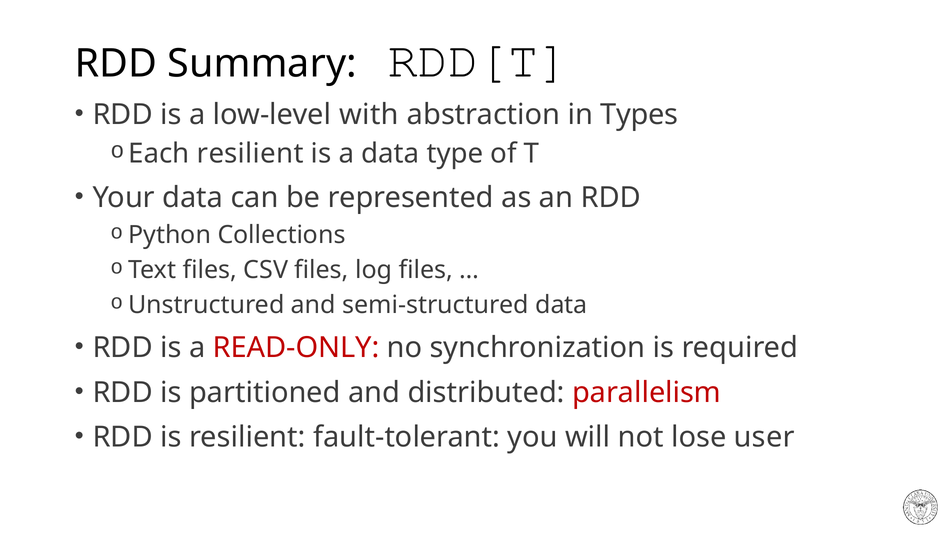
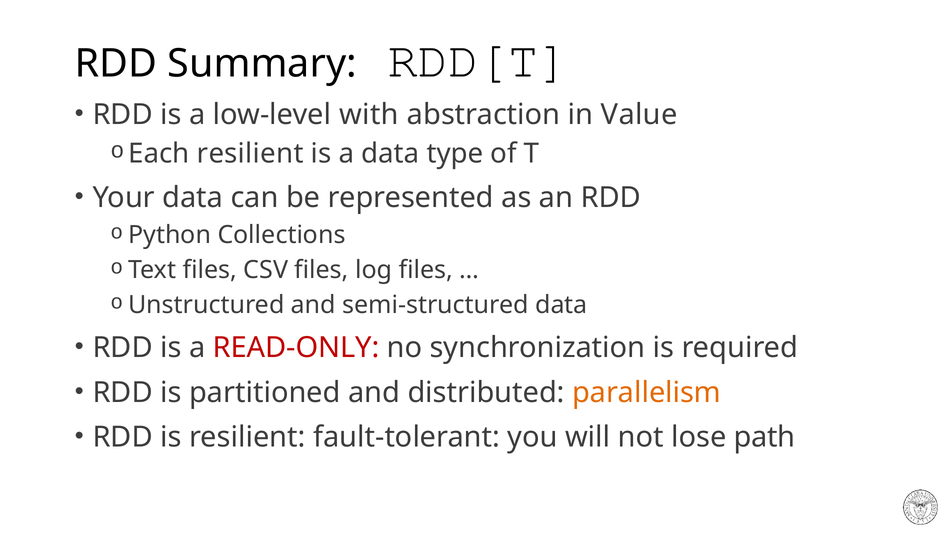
Types: Types -> Value (639, 115)
parallelism colour: red -> orange (647, 392)
user: user -> path (764, 437)
